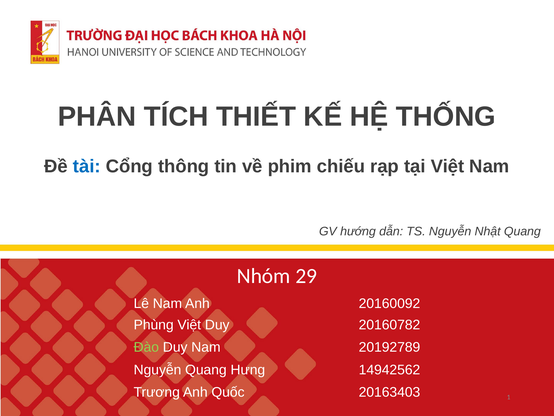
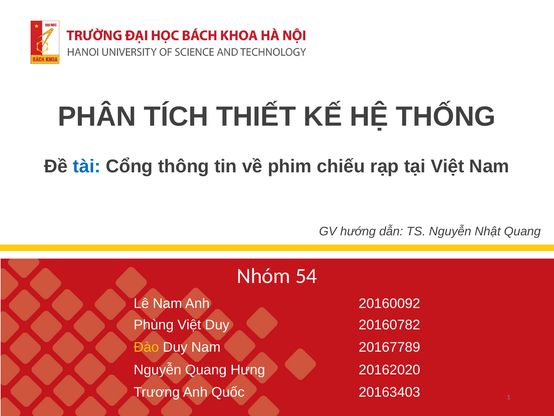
29: 29 -> 54 (306, 276)
Đào colour: light green -> yellow (146, 347)
20192789: 20192789 -> 20167789 (390, 347)
14942562: 14942562 -> 20162020 (390, 369)
